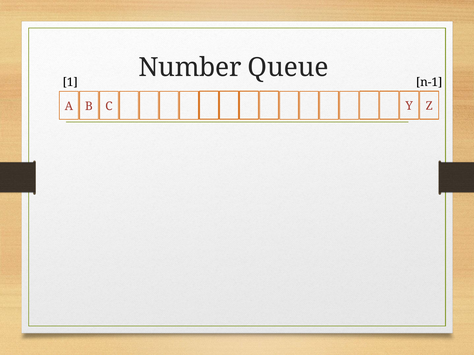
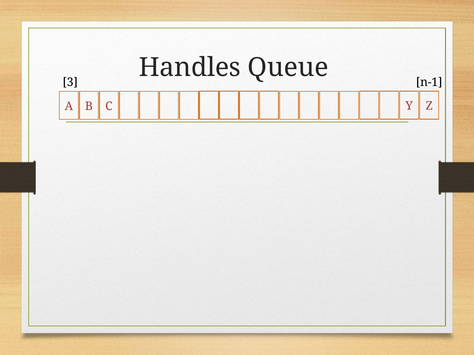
Number: Number -> Handles (190, 68)
1: 1 -> 3 (70, 82)
